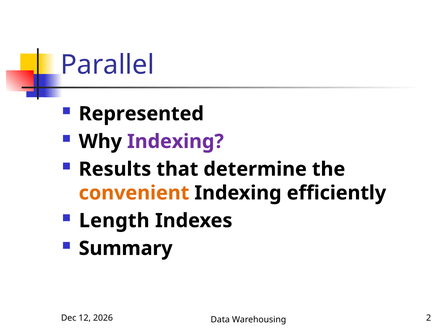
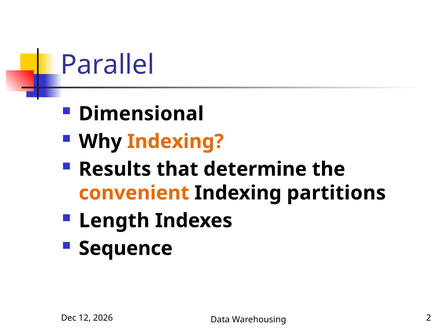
Represented: Represented -> Dimensional (141, 114)
Indexing colour: purple -> orange (175, 141)
efficiently: efficiently -> partitions (336, 193)
Summary: Summary -> Sequence (126, 248)
